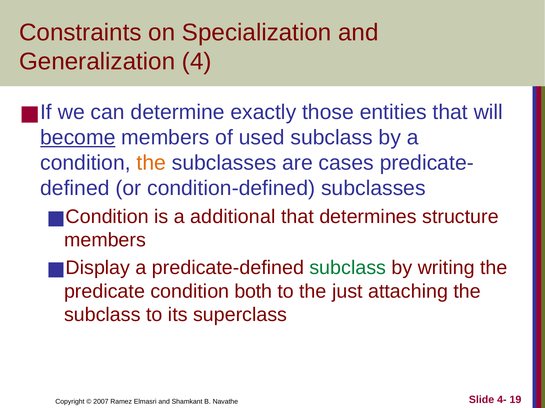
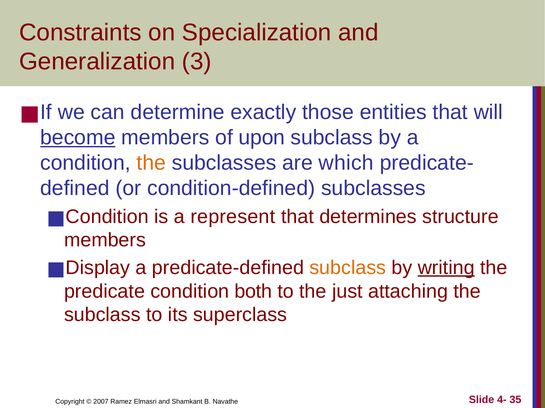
4: 4 -> 3 (197, 62)
used: used -> upon (262, 138)
cases: cases -> which (346, 163)
additional: additional -> represent (233, 217)
subclass colour: green -> orange (348, 268)
writing underline: none -> present (446, 268)
19: 19 -> 35 (515, 400)
